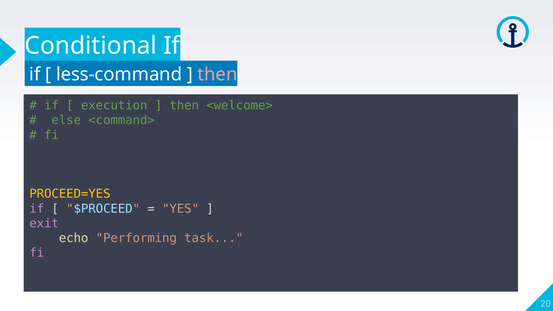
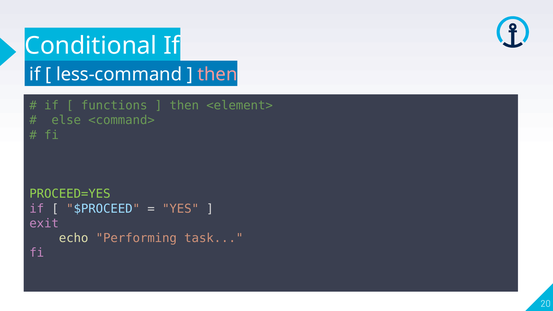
execution: execution -> functions (114, 106)
<welcome>: <welcome> -> <element> (240, 106)
PROCEED=YES colour: yellow -> light green (70, 194)
